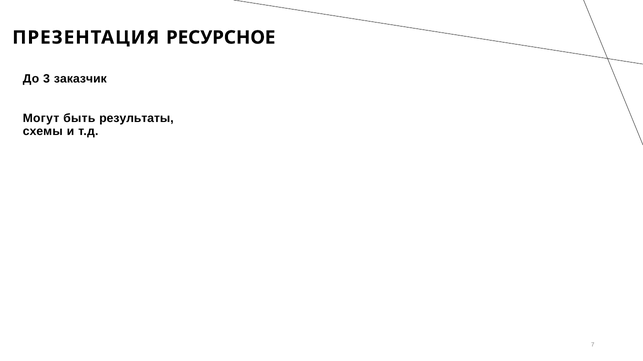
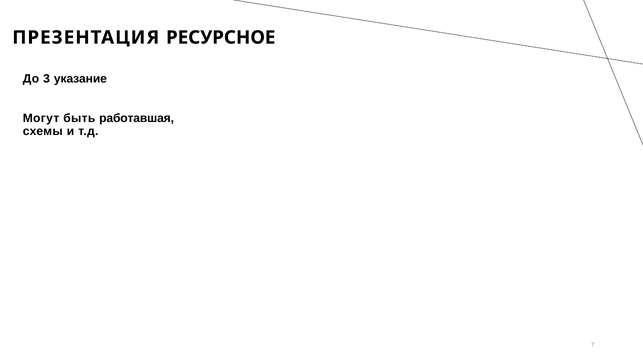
заказчик: заказчик -> указание (80, 79)
результаты: результаты -> работавшая (137, 119)
